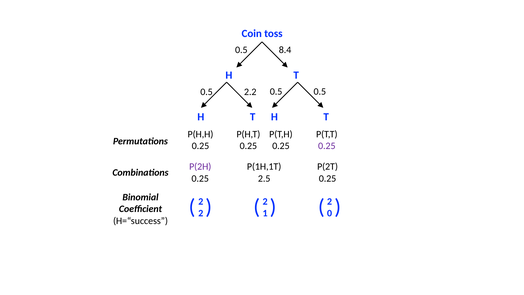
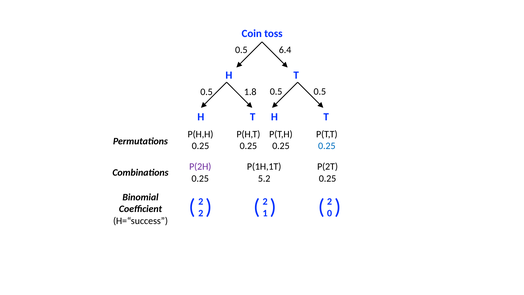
8.4: 8.4 -> 6.4 (285, 50)
2.2: 2.2 -> 1.8 (250, 92)
0.25 colour: purple -> blue (327, 146)
2.5: 2.5 -> 5.2 (264, 178)
